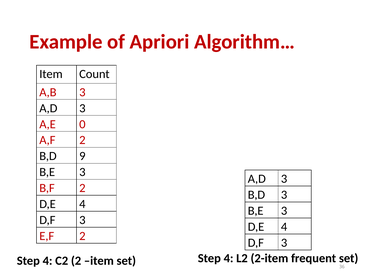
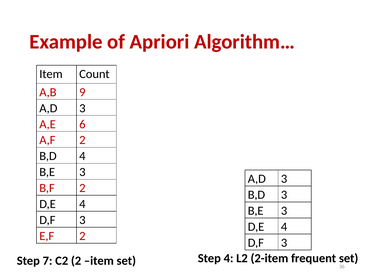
A,B 3: 3 -> 9 (82, 92)
0: 0 -> 6 (82, 124)
B,D 9: 9 -> 4 (82, 156)
4: 4 -> 7 (48, 261)
